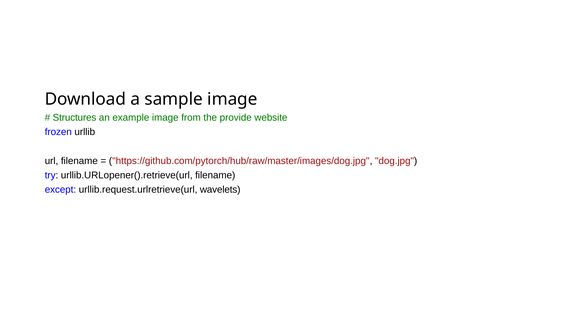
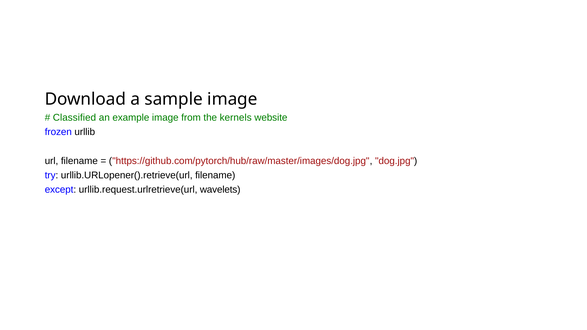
Structures: Structures -> Classified (74, 118)
provide: provide -> kernels (236, 118)
